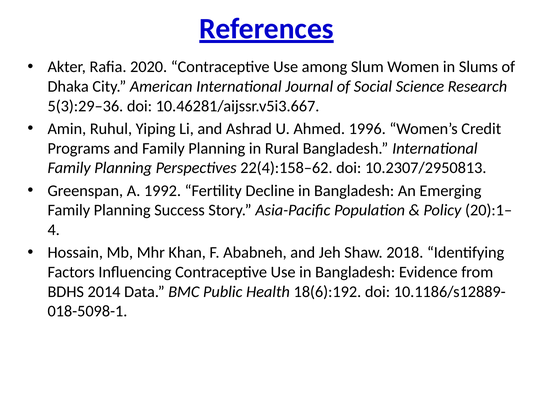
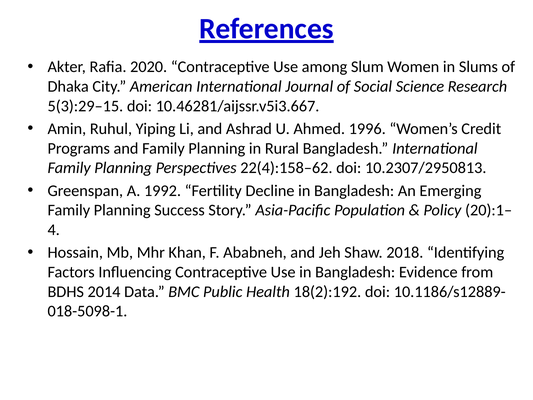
5(3):29–36: 5(3):29–36 -> 5(3):29–15 (85, 106)
18(6):192: 18(6):192 -> 18(2):192 (327, 292)
